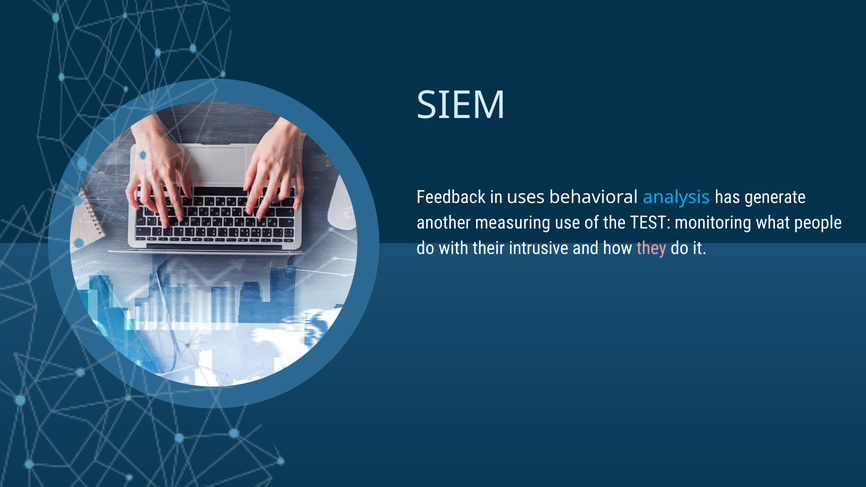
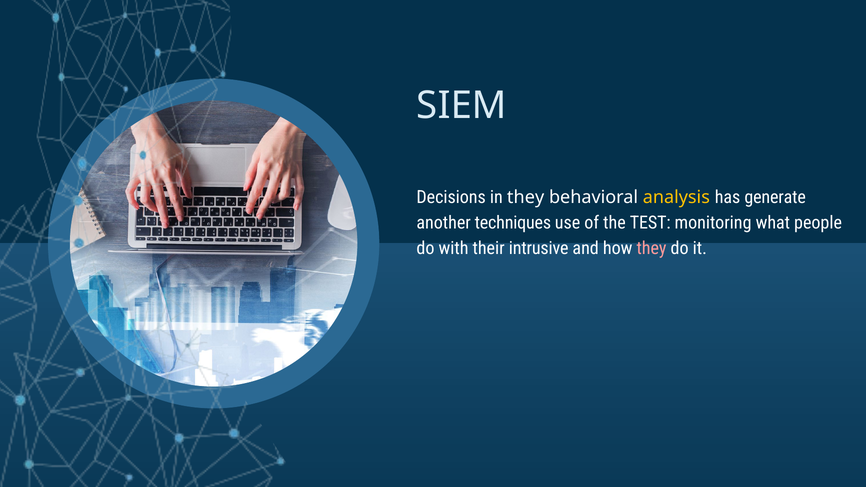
Feedback: Feedback -> Decisions (451, 198)
in uses: uses -> they (526, 198)
analysis colour: light blue -> yellow (676, 198)
measuring: measuring -> techniques (513, 223)
